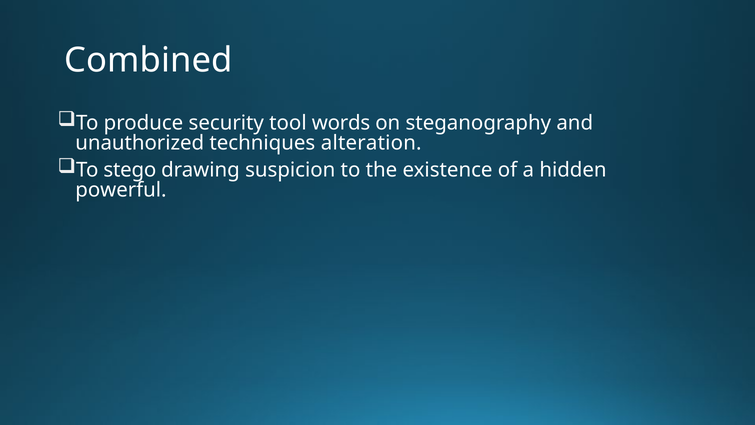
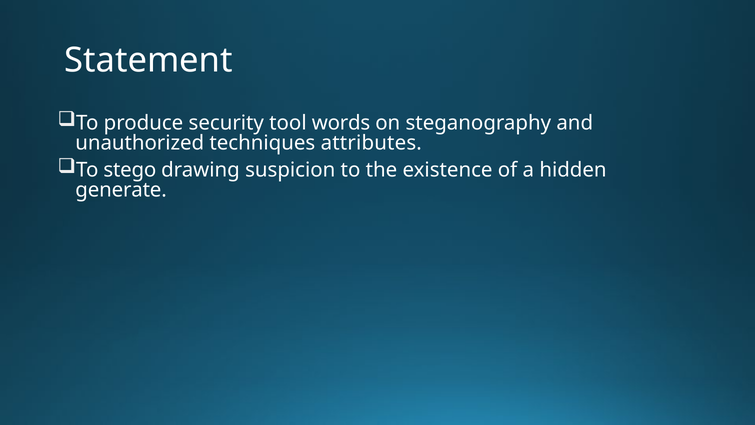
Combined: Combined -> Statement (148, 60)
alteration: alteration -> attributes (371, 143)
powerful: powerful -> generate (121, 190)
